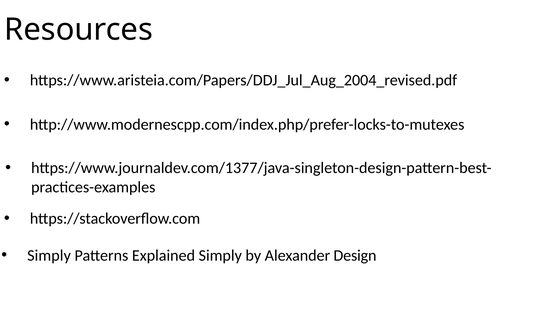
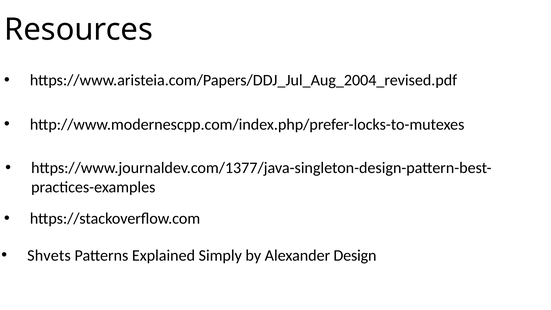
Simply: Simply -> Shvets (49, 255)
